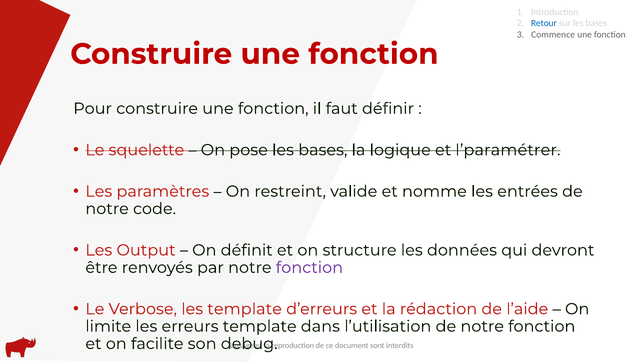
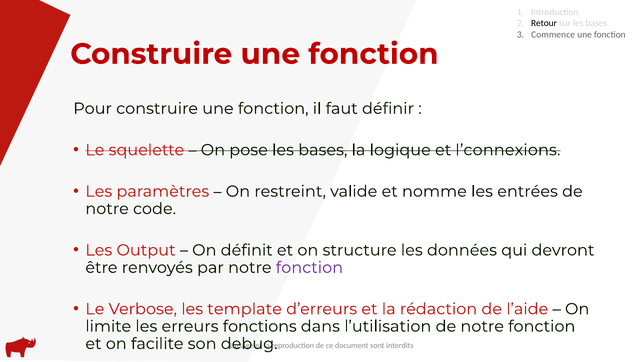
Retour colour: blue -> black (544, 23)
l’paramétrer: l’paramétrer -> l’connexions (508, 150)
erreurs template: template -> fonctions (260, 327)
